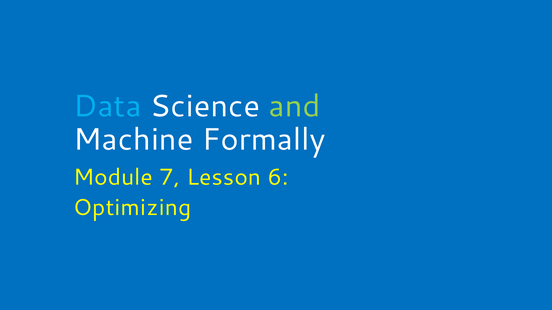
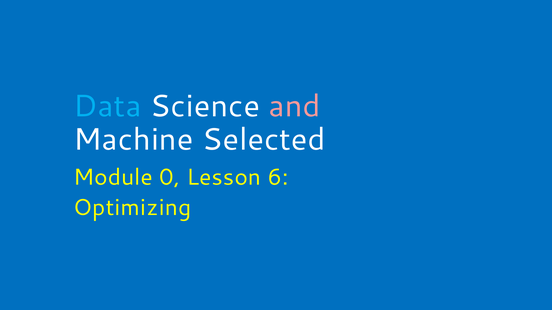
and colour: light green -> pink (295, 106)
Formally: Formally -> Selected (264, 140)
7: 7 -> 0 (170, 177)
